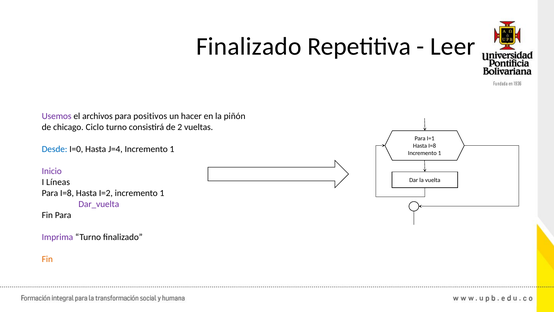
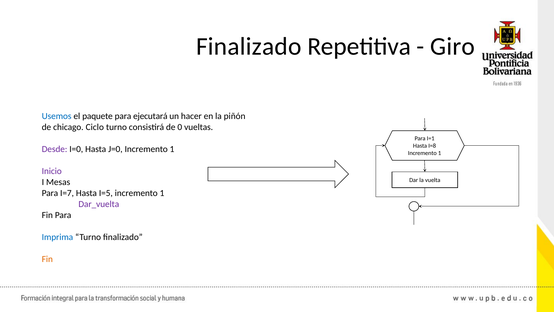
Leer: Leer -> Giro (453, 47)
Usemos colour: purple -> blue (57, 116)
archivos: archivos -> paquete (97, 116)
positivos: positivos -> ejecutará (150, 116)
2: 2 -> 0 (180, 127)
Desde colour: blue -> purple (55, 149)
J=4: J=4 -> J=0 (115, 149)
Líneas: Líneas -> Mesas (58, 182)
Para I=8: I=8 -> I=7 (67, 193)
I=2: I=2 -> I=5 (106, 193)
Imprima colour: purple -> blue (57, 237)
